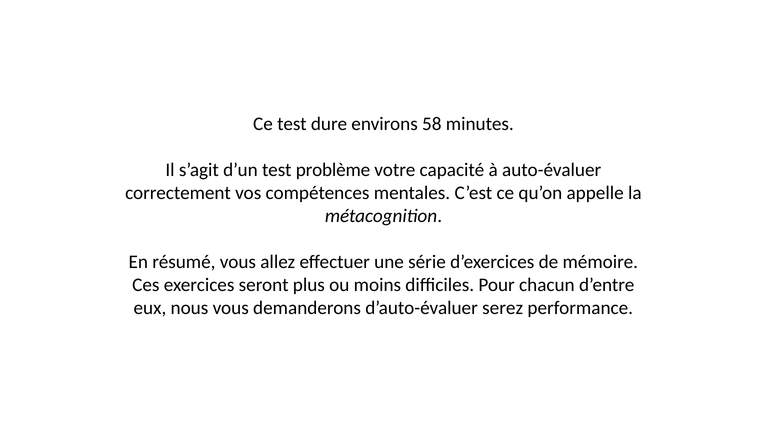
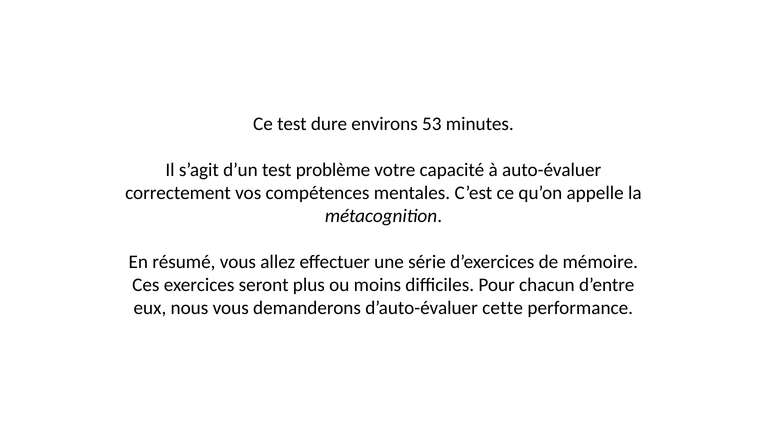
58: 58 -> 53 (432, 124)
serez: serez -> cette (503, 308)
